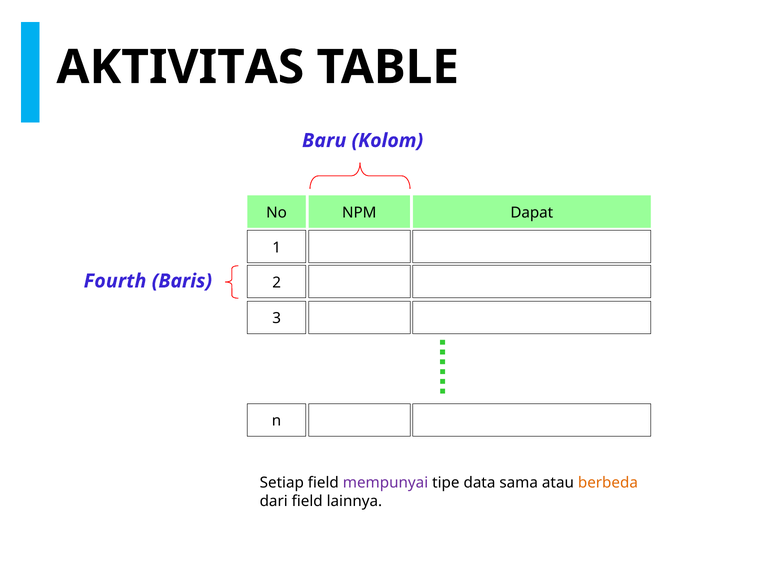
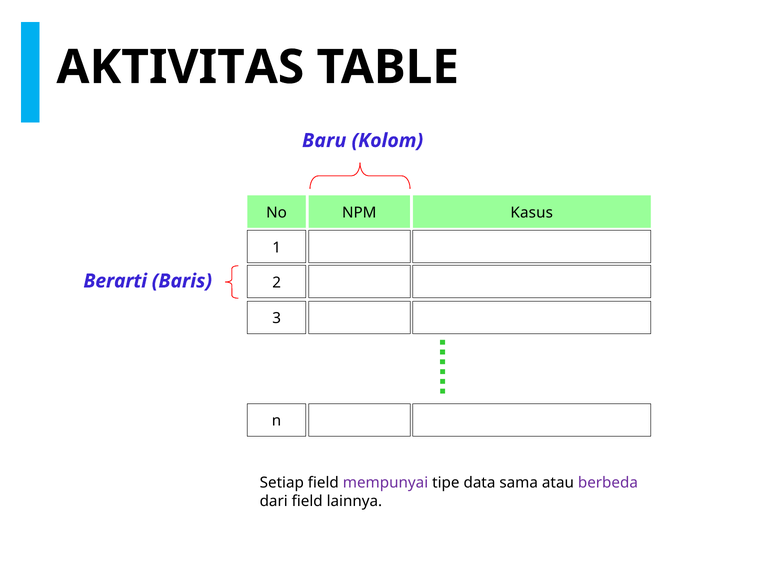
Dapat: Dapat -> Kasus (532, 213)
Fourth: Fourth -> Berarti (115, 281)
berbeda colour: orange -> purple (608, 483)
